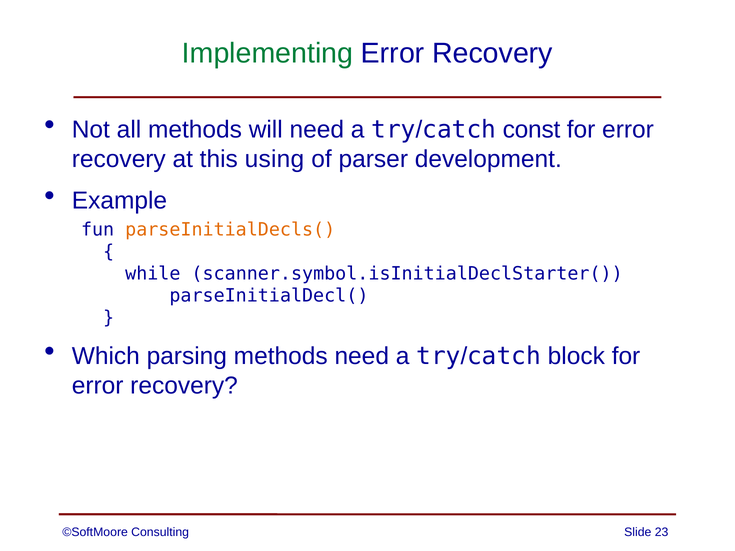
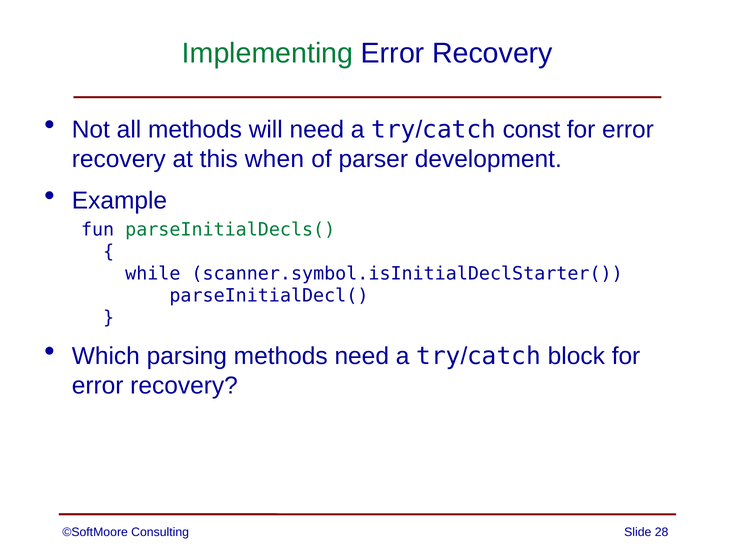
using: using -> when (274, 159)
parseInitialDecls( colour: orange -> green (230, 230)
23: 23 -> 28 (662, 533)
